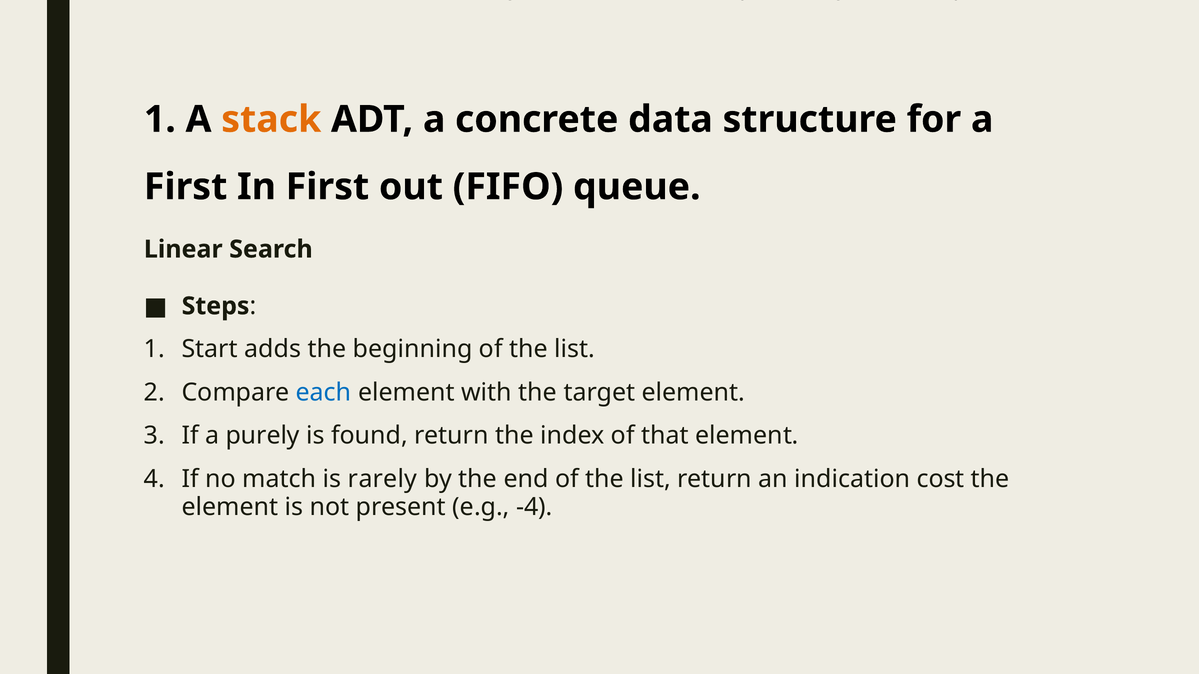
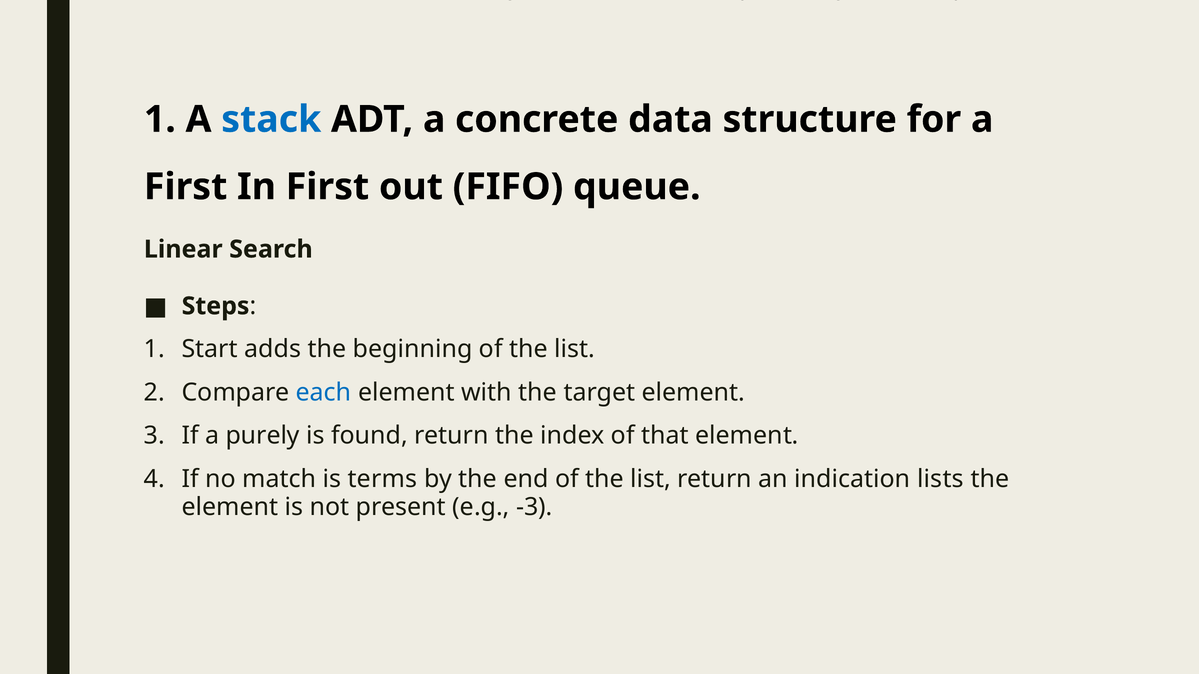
stack colour: orange -> blue (271, 120)
rarely: rarely -> terms (383, 479)
cost: cost -> lists (940, 479)
-4: -4 -> -3 (534, 507)
